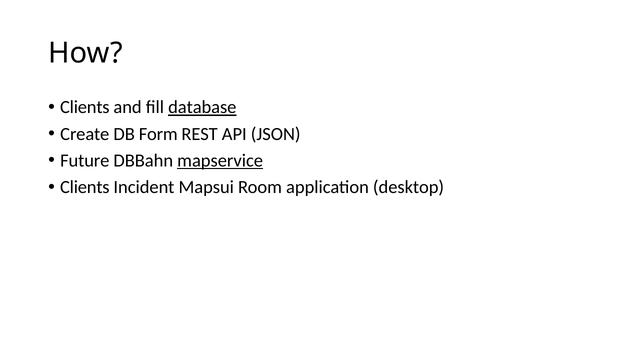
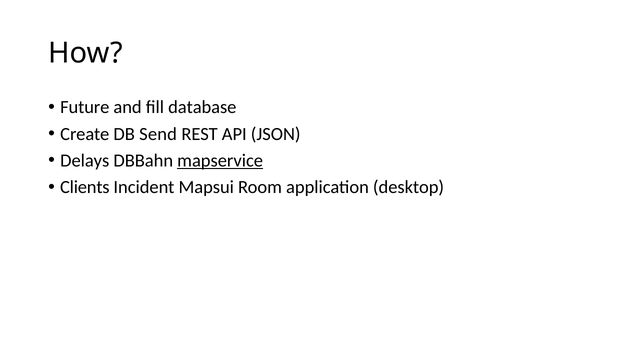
Clients: Clients -> Future (85, 107)
database underline: present -> none (202, 107)
Form: Form -> Send (158, 134)
Future: Future -> Delays (85, 160)
